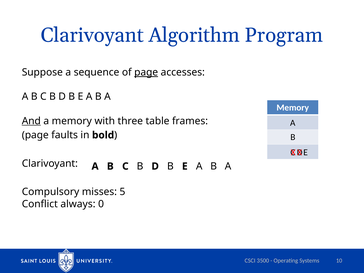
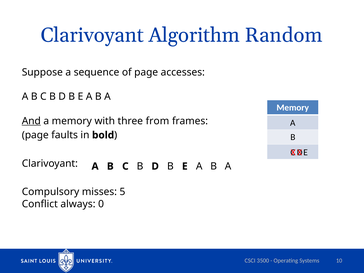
Program: Program -> Random (284, 35)
page underline: present -> none (146, 72)
table: table -> from (157, 121)
